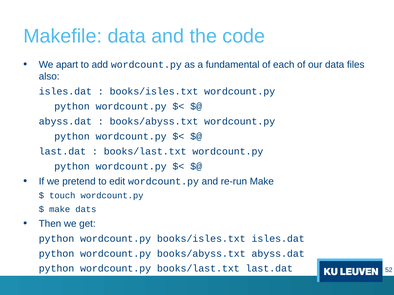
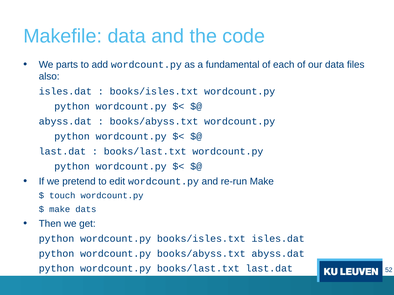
apart: apart -> parts (67, 65)
